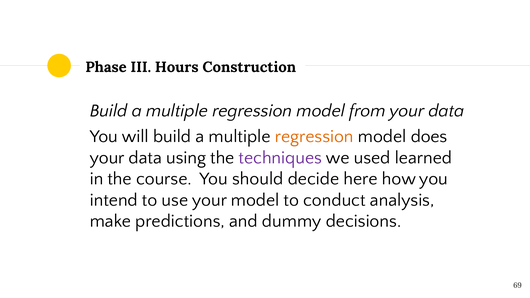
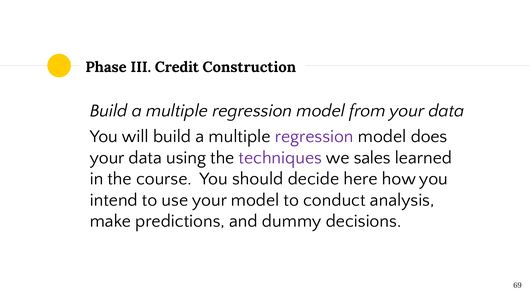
Hours: Hours -> Credit (177, 67)
regression colour: orange -> purple (314, 136)
used: used -> sales (372, 158)
